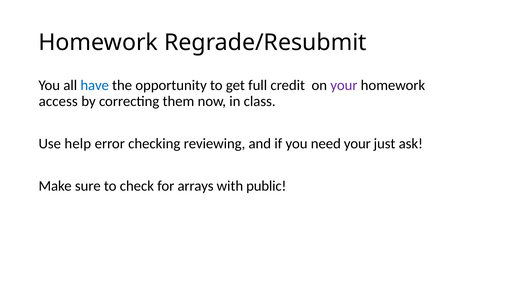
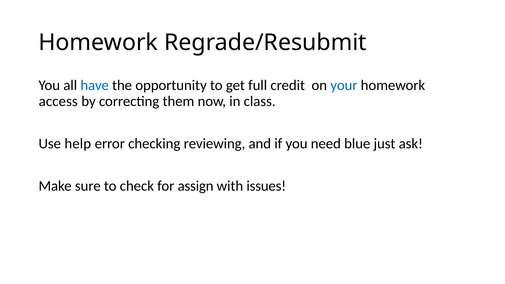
your colour: purple -> blue (344, 85)
need your: your -> blue (357, 144)
arrays: arrays -> assign (196, 186)
public: public -> issues (266, 186)
